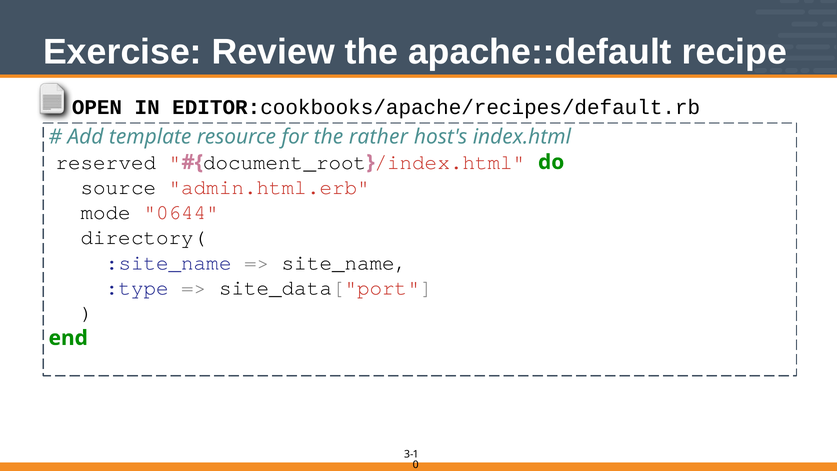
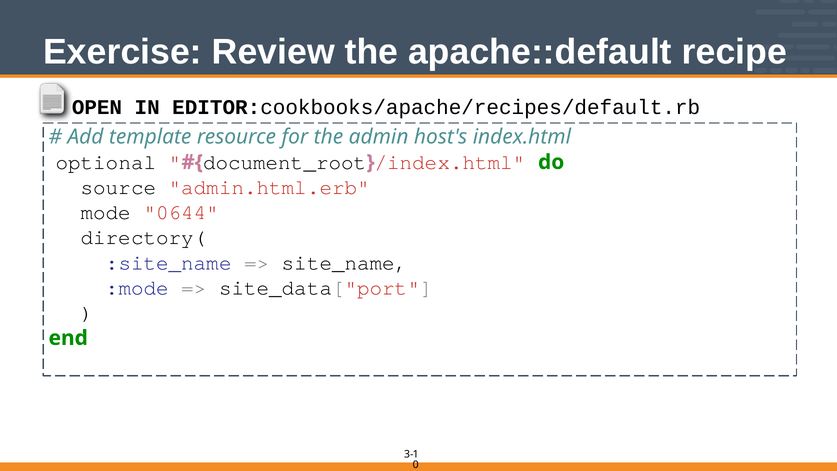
rather: rather -> admin (379, 137)
reserved: reserved -> optional (106, 162)
:type: :type -> :mode (137, 288)
